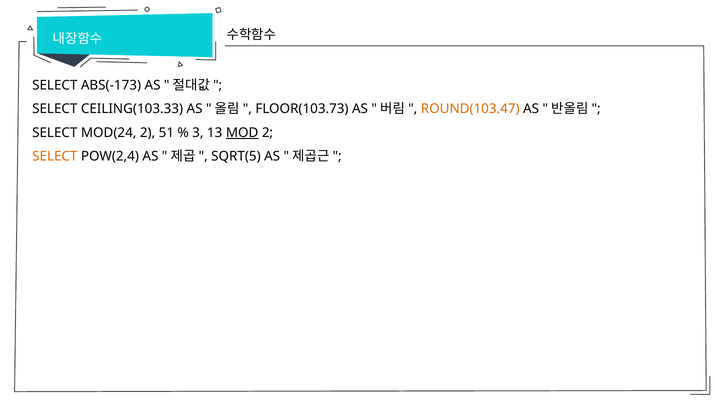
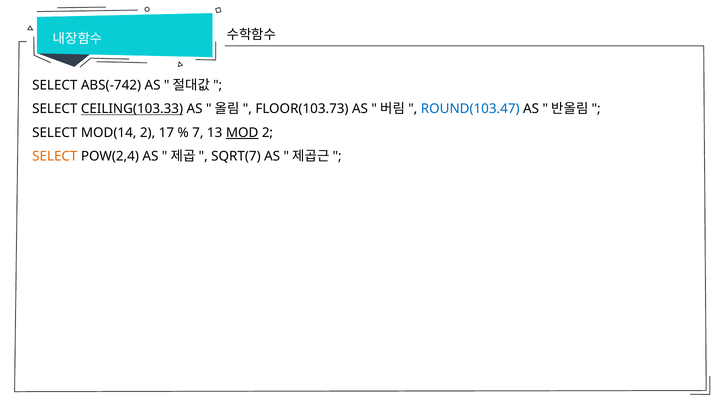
ABS(-173: ABS(-173 -> ABS(-742 (111, 85)
CEILING(103.33 underline: none -> present (132, 109)
ROUND(103.47 colour: orange -> blue (470, 109)
MOD(24: MOD(24 -> MOD(14 (109, 133)
51: 51 -> 17 (166, 133)
3: 3 -> 7 (198, 133)
SQRT(5: SQRT(5 -> SQRT(7 (236, 156)
